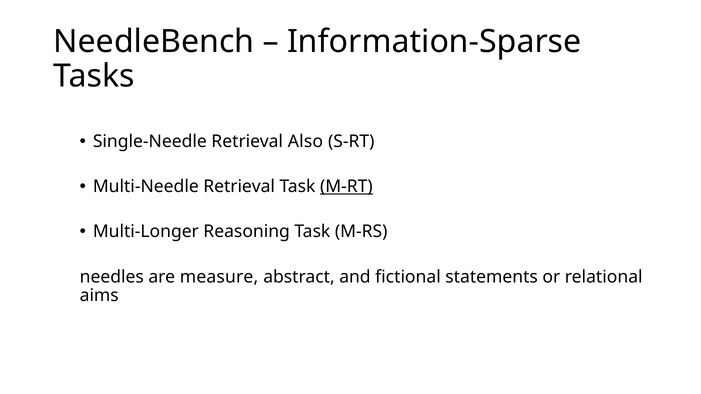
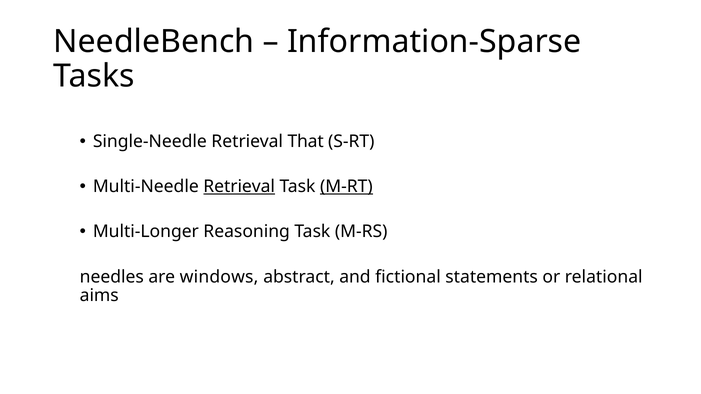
Also: Also -> That (306, 142)
Retrieval underline: none -> present (239, 187)
measure: measure -> windows (219, 277)
